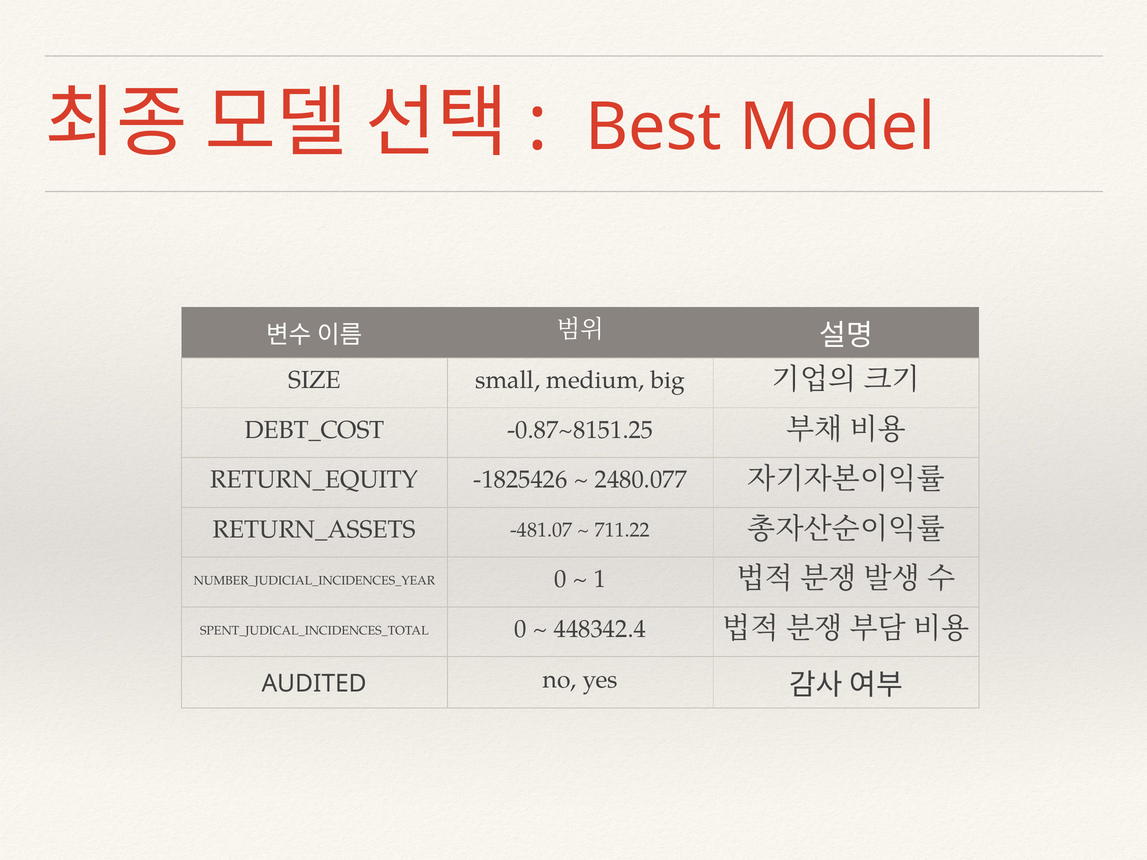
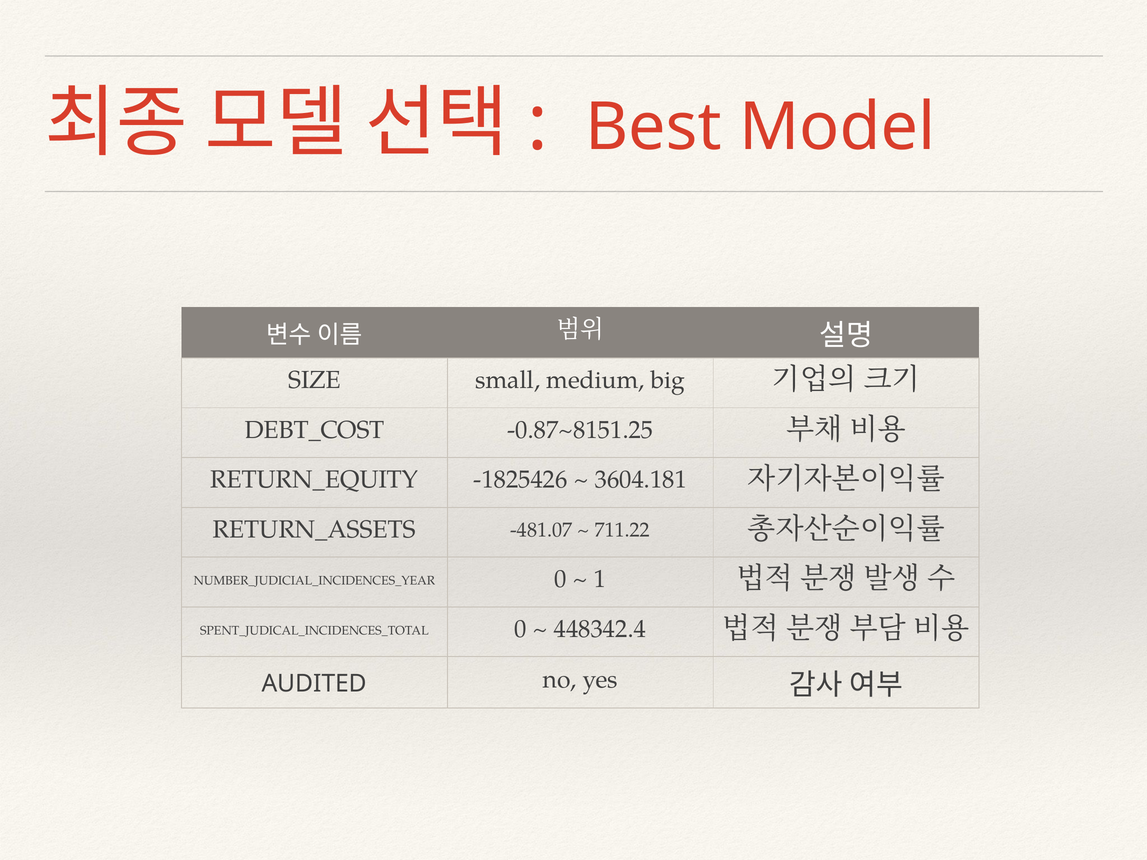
2480.077: 2480.077 -> 3604.181 (641, 480)
